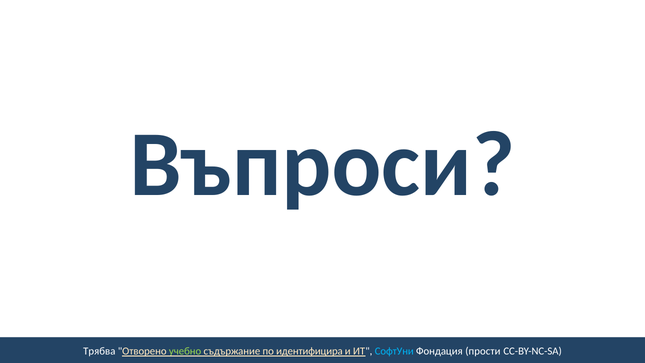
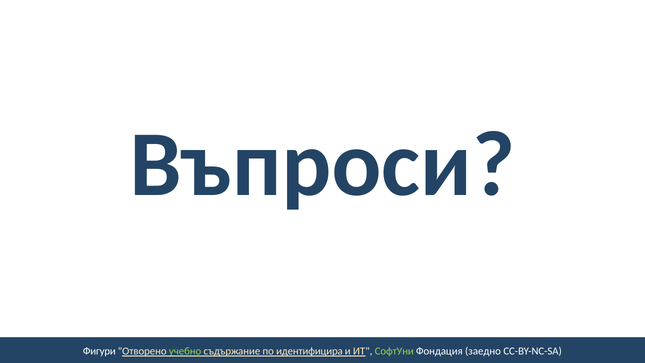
Трябва: Трябва -> Фигури (99, 351)
СофтУни colour: light blue -> light green (394, 351)
прости: прости -> заедно (483, 351)
